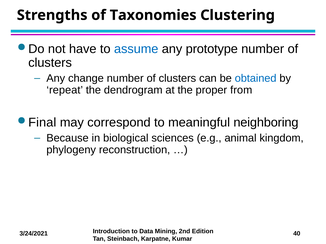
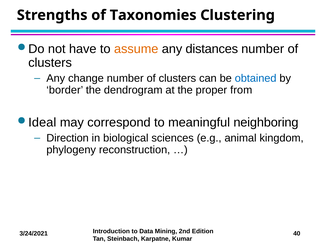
assume colour: blue -> orange (136, 49)
prototype: prototype -> distances (212, 49)
repeat: repeat -> border (65, 90)
Final: Final -> Ideal (42, 123)
Because: Because -> Direction (68, 138)
